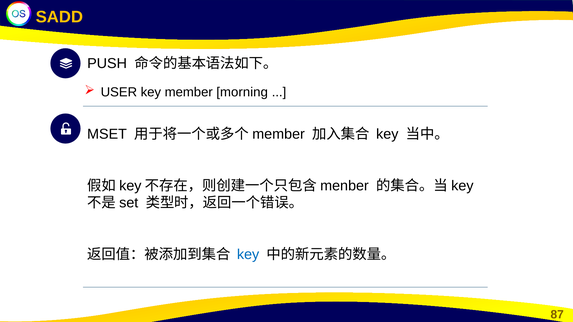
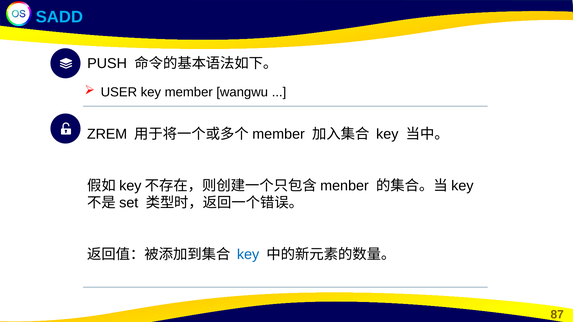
SADD colour: yellow -> light blue (59, 17)
morning: morning -> wangwu (242, 92)
MSET: MSET -> ZREM (107, 134)
